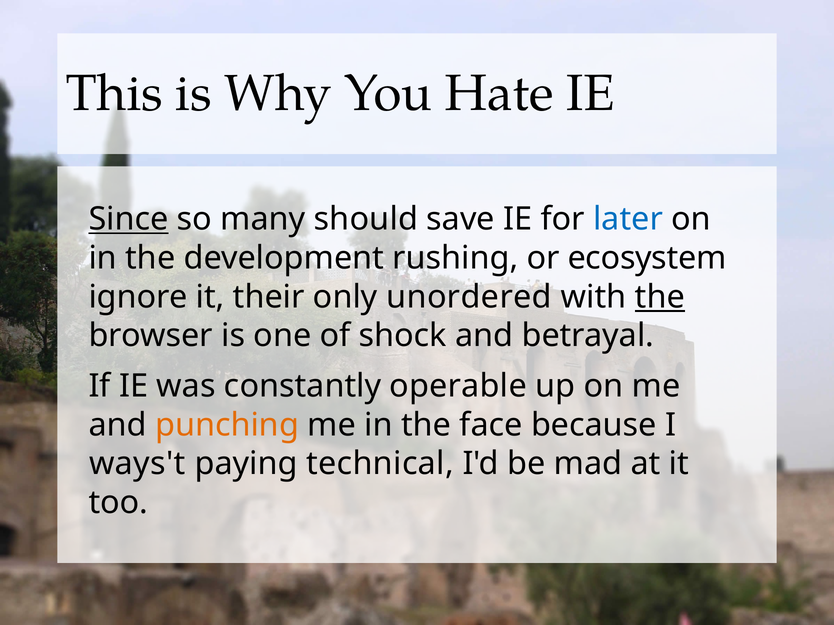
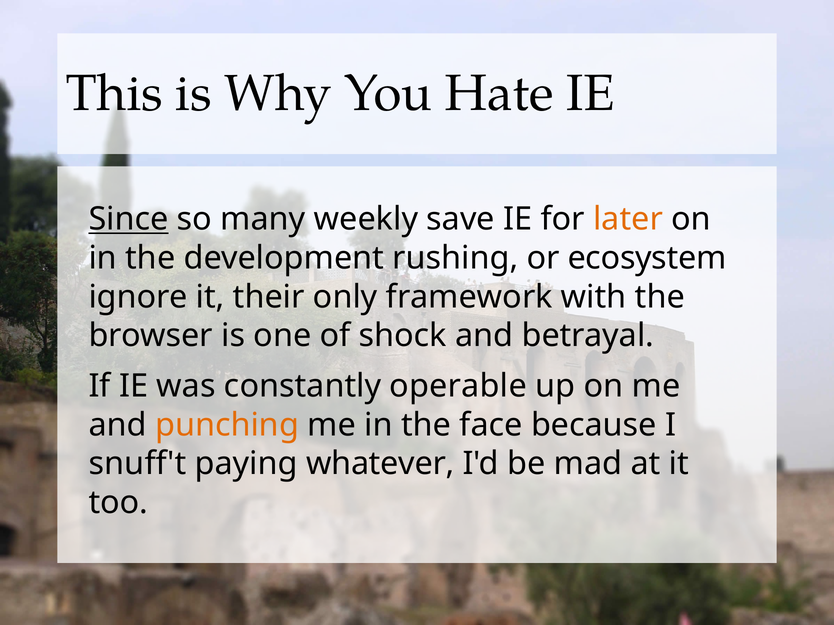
should: should -> weekly (366, 219)
later colour: blue -> orange (628, 219)
unordered: unordered -> framework (469, 297)
the underline: present -> none (660, 297)
ways't: ways't -> snuff't (137, 464)
technical: technical -> whatever (380, 464)
